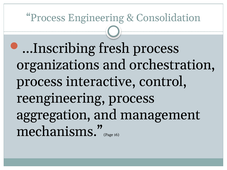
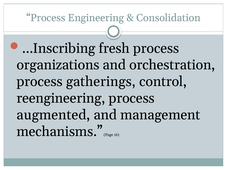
interactive: interactive -> gatherings (101, 82)
aggregation: aggregation -> augmented (53, 115)
